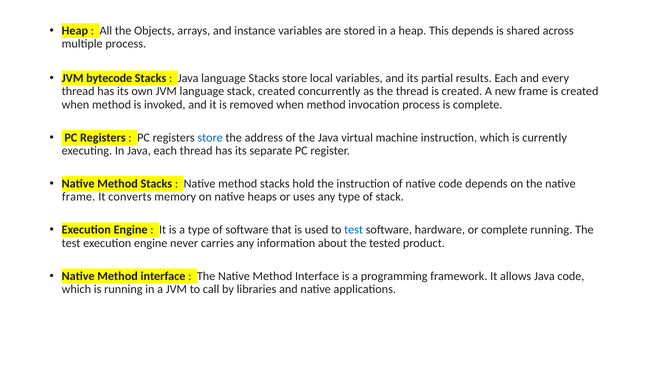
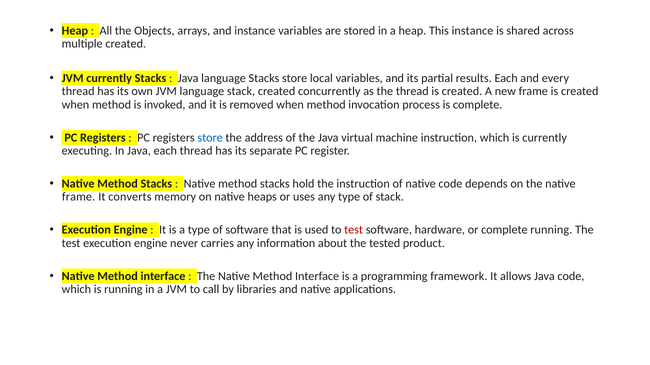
This depends: depends -> instance (473, 31)
multiple process: process -> created (126, 44)
JVM bytecode: bytecode -> currently (109, 78)
test colour: blue -> red (354, 230)
